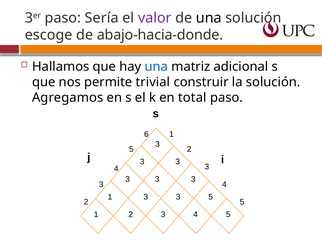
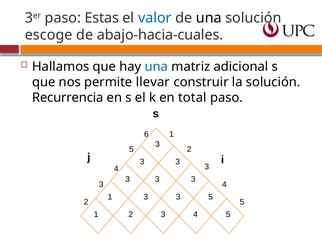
Sería: Sería -> Estas (102, 18)
valor colour: purple -> blue (155, 18)
abajo-hacia-donde: abajo-hacia-donde -> abajo-hacia-cuales (160, 35)
trivial: trivial -> llevar (153, 82)
Agregamos: Agregamos -> Recurrencia (68, 98)
